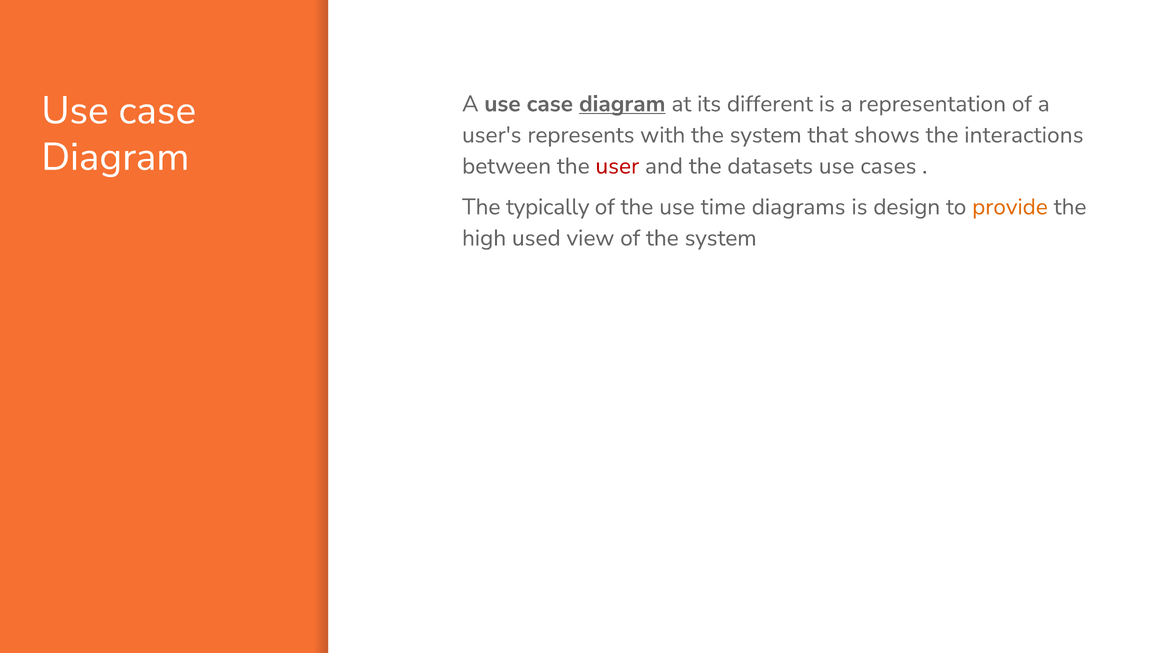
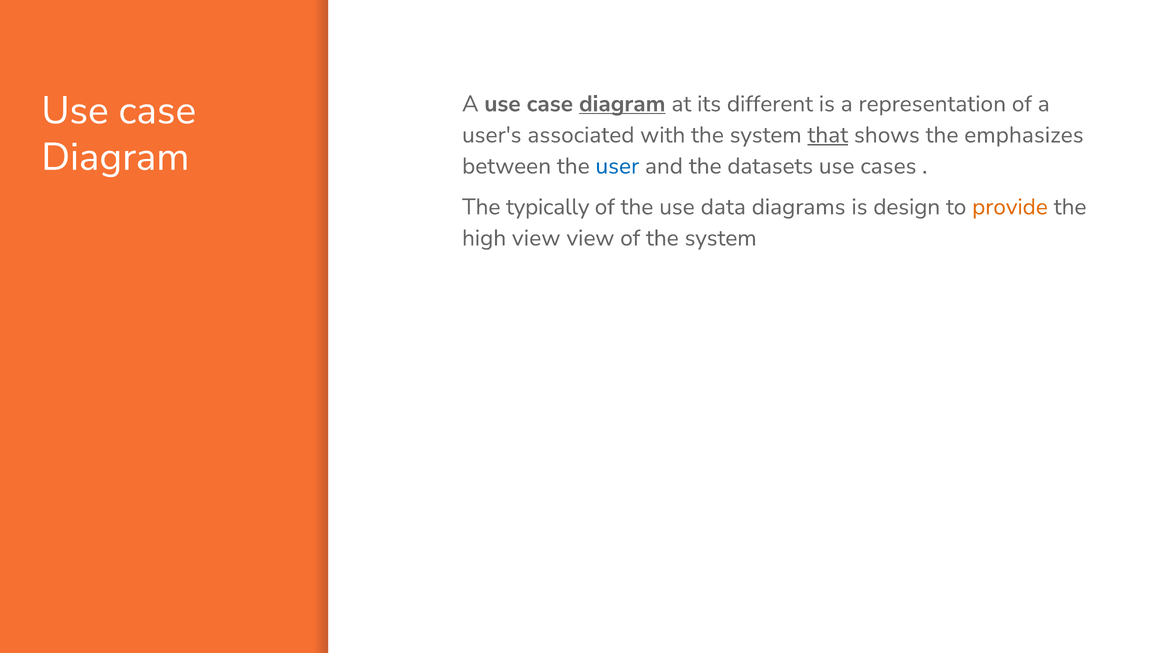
represents: represents -> associated (581, 135)
that underline: none -> present (828, 135)
interactions: interactions -> emphasizes (1024, 135)
user colour: red -> blue (617, 166)
time: time -> data (723, 207)
high used: used -> view (536, 238)
